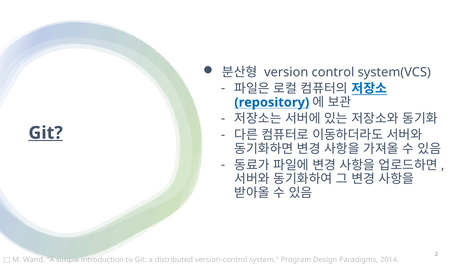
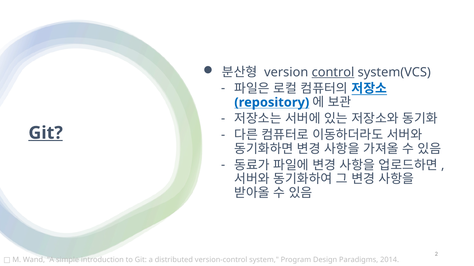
control underline: none -> present (333, 72)
